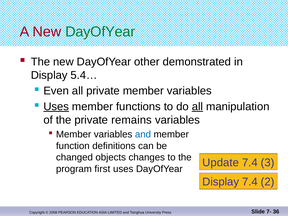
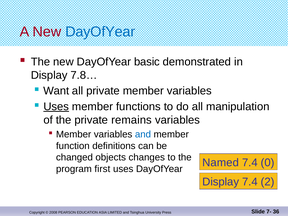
DayOfYear colour: green -> blue (100, 32)
other: other -> basic (147, 62)
5.4…: 5.4… -> 7.8… (84, 75)
Even: Even -> Want (56, 91)
all underline: present -> none (197, 107)
Update: Update -> Named (221, 163)
3: 3 -> 0 (268, 163)
